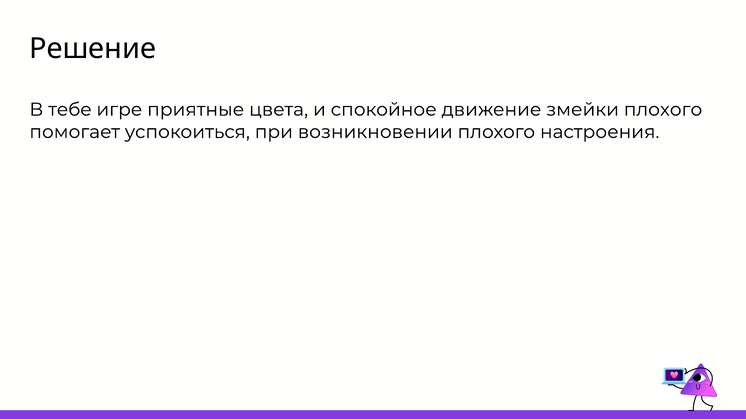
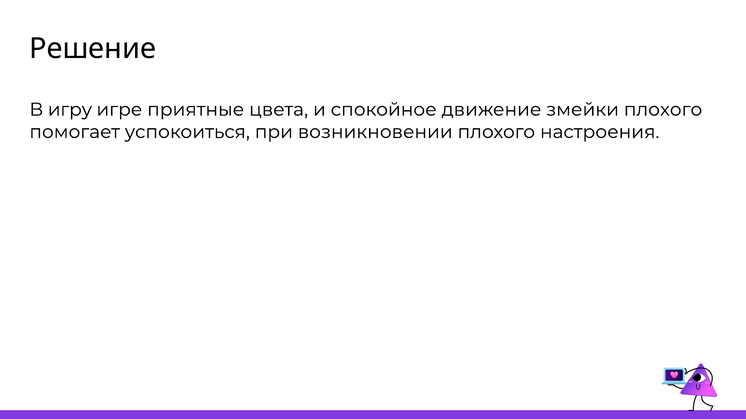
тебе: тебе -> игру (70, 110)
